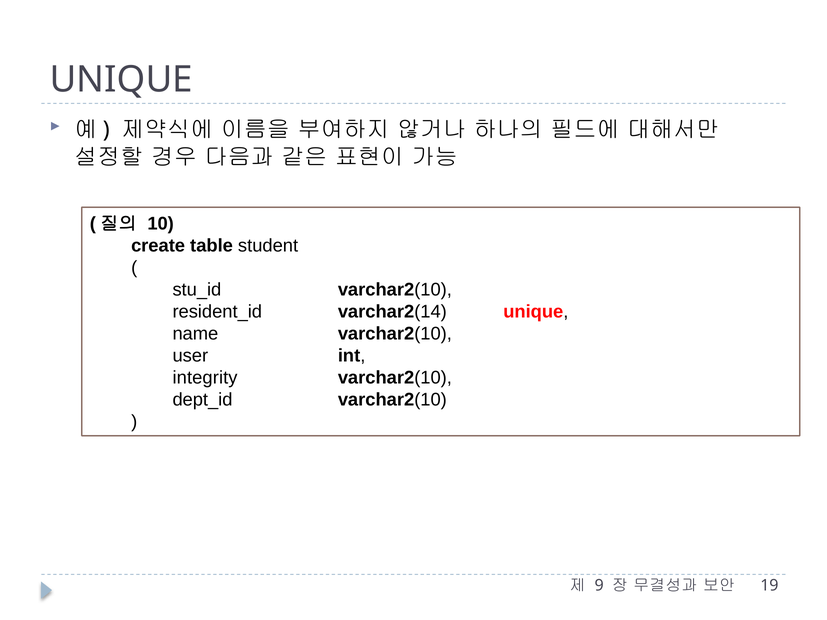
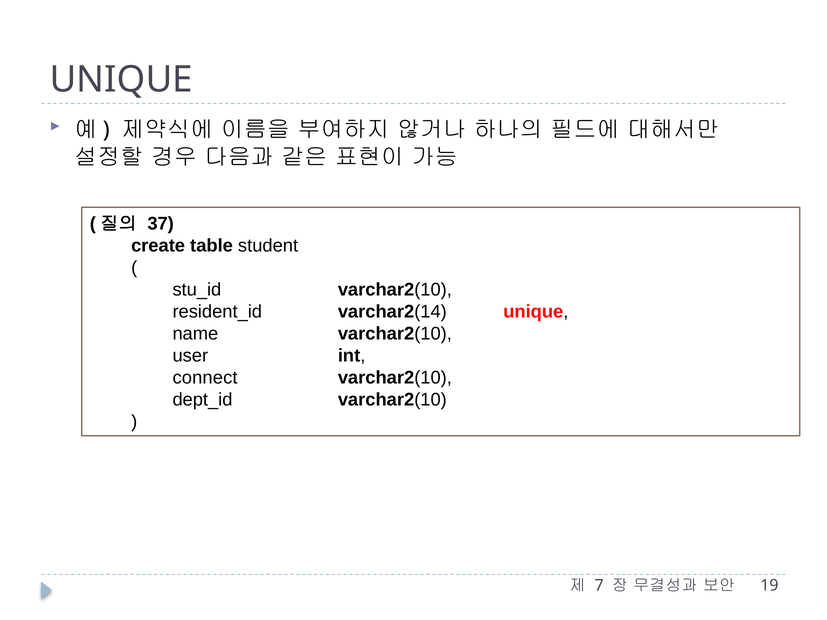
10: 10 -> 37 (161, 224)
integrity: integrity -> connect (205, 378)
9: 9 -> 7 (599, 585)
